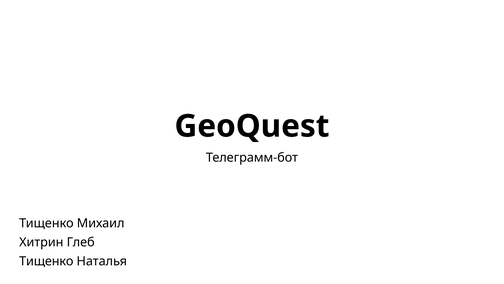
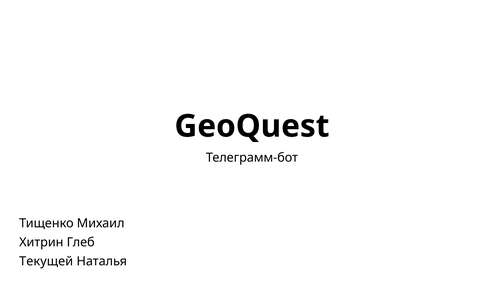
Тищенко: Тищенко -> Текущей (46, 261)
